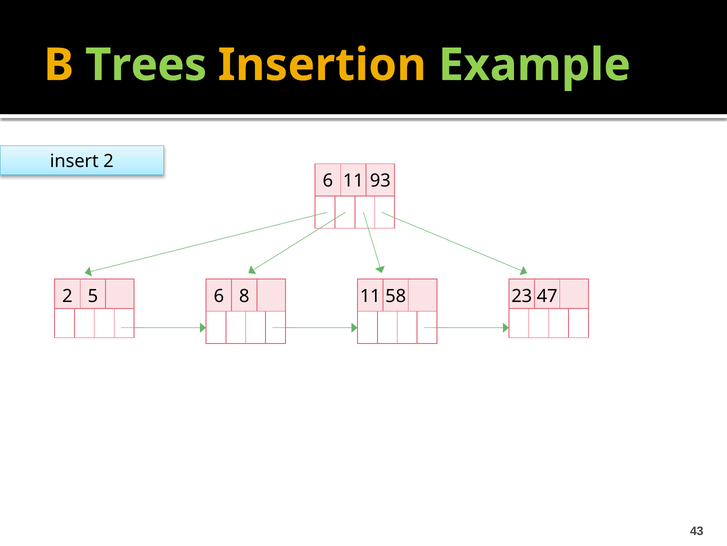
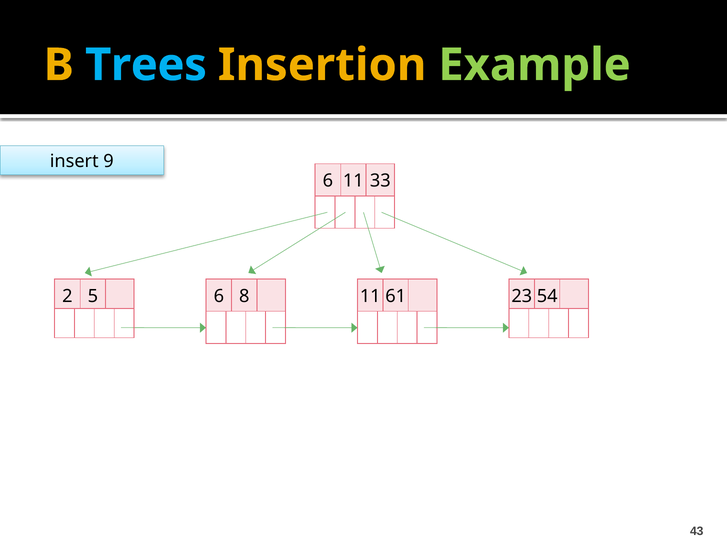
Trees colour: light green -> light blue (146, 65)
insert 2: 2 -> 9 (109, 161)
93: 93 -> 33 (380, 181)
58: 58 -> 61 (396, 296)
47: 47 -> 54 (547, 296)
